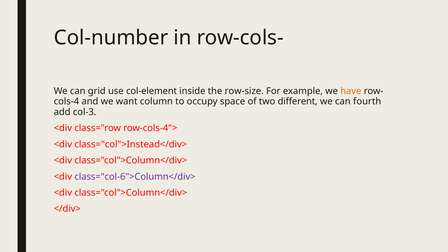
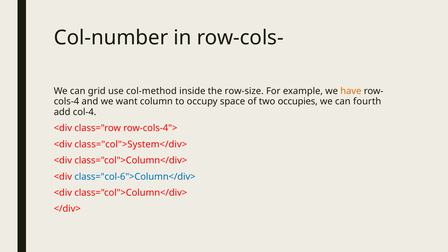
col-element: col-element -> col-method (151, 91)
different: different -> occupies (298, 102)
col-3: col-3 -> col-4 (85, 112)
class="col">Instead</div>: class="col">Instead</div> -> class="col">System</div> (131, 144)
class="col-6">Column</div> colour: purple -> blue (135, 177)
